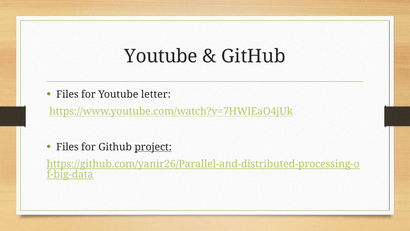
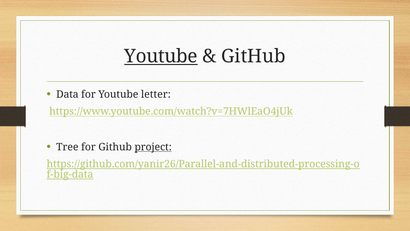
Youtube underline: none -> present (161, 56)
Files: Files -> Data (67, 94)
Files: Files -> Tree (67, 147)
